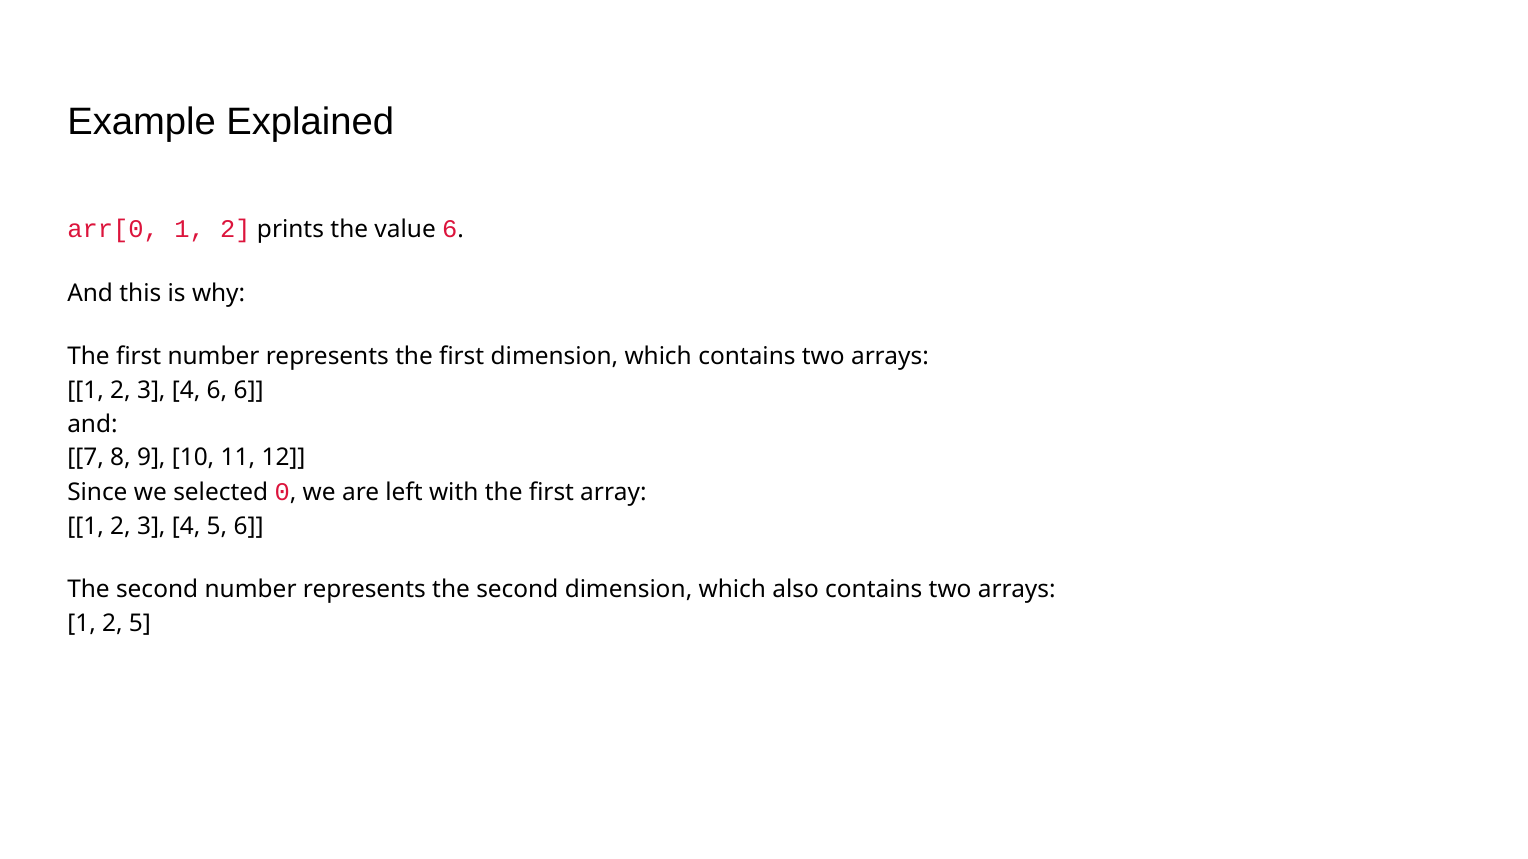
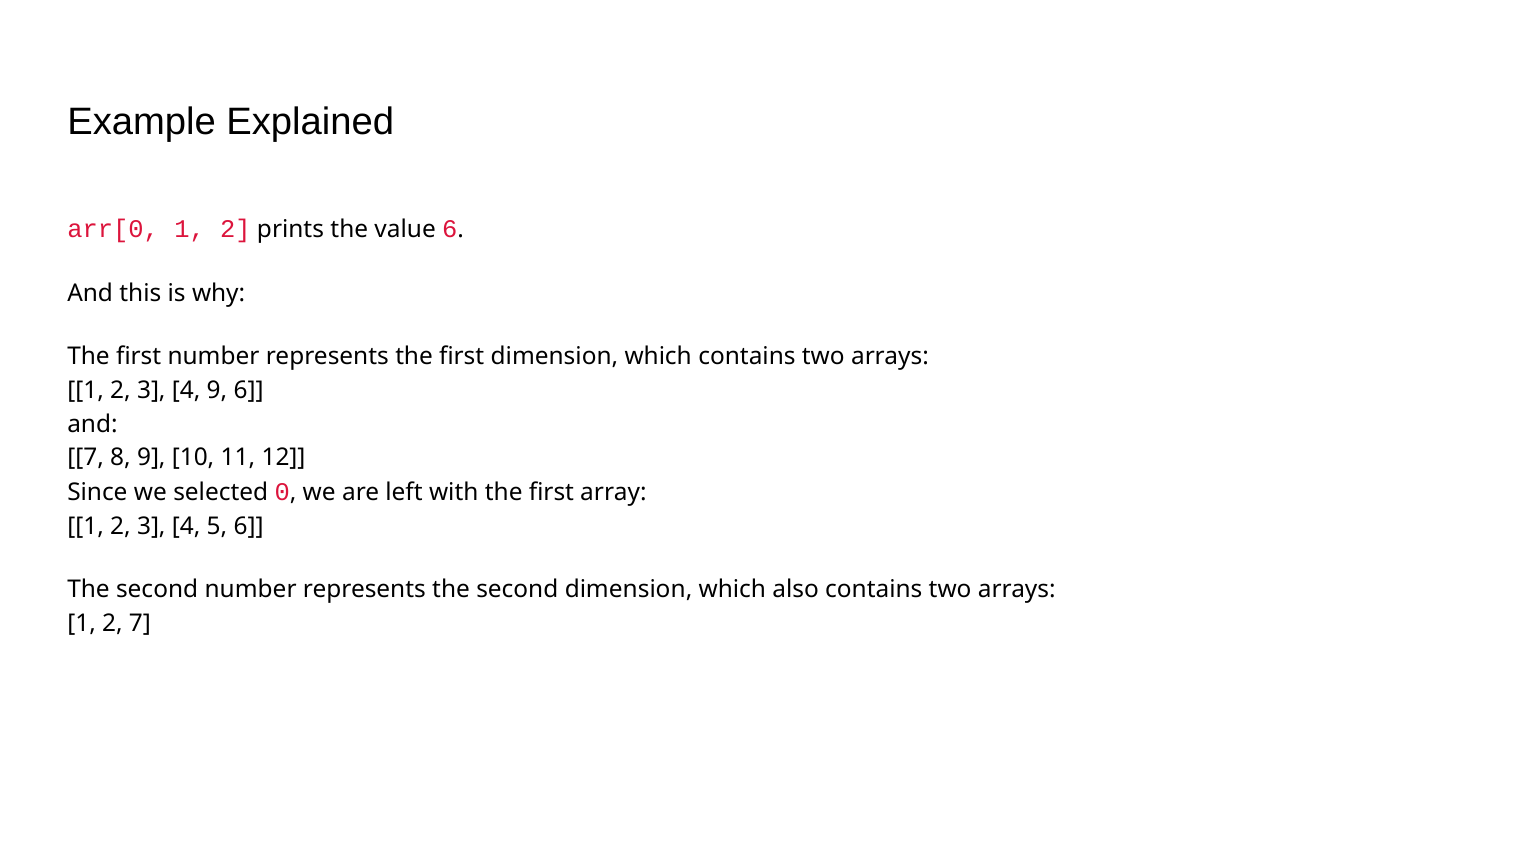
4 6: 6 -> 9 (217, 391)
2 5: 5 -> 7 (140, 624)
